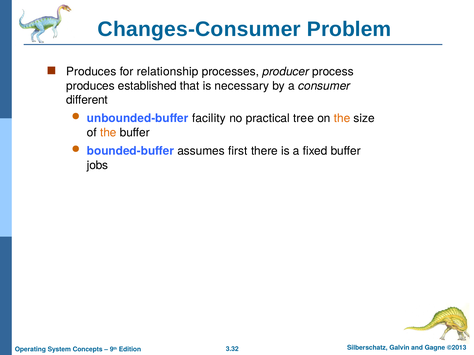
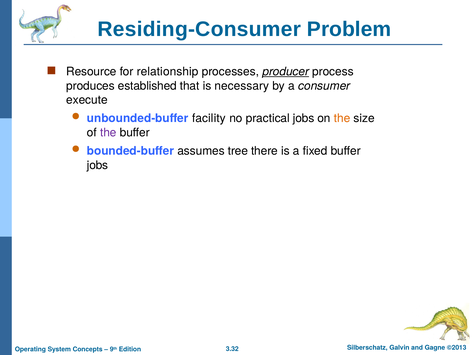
Changes-Consumer: Changes-Consumer -> Residing-Consumer (199, 29)
Produces: Produces -> Resource (91, 72)
producer underline: none -> present (286, 72)
different: different -> execute (87, 100)
practical tree: tree -> jobs (304, 119)
the colour: orange -> purple (108, 133)
first: first -> tree (238, 151)
